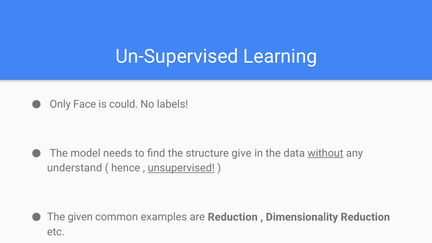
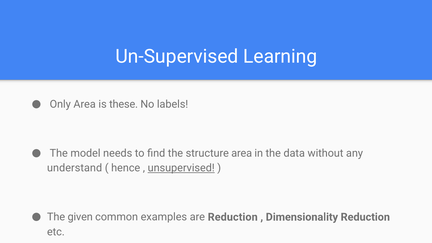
Only Face: Face -> Area (85, 104)
could: could -> these (124, 104)
structure give: give -> area (242, 153)
without underline: present -> none (325, 153)
